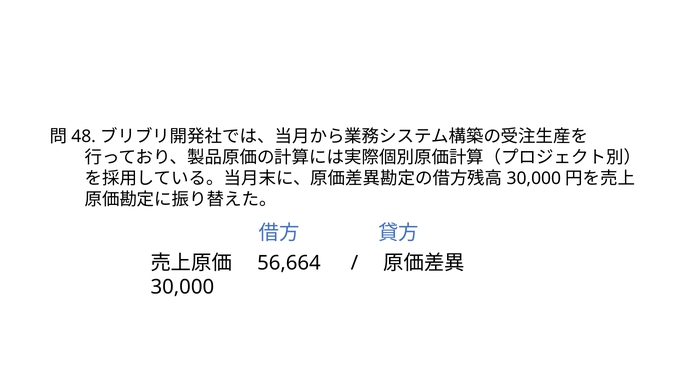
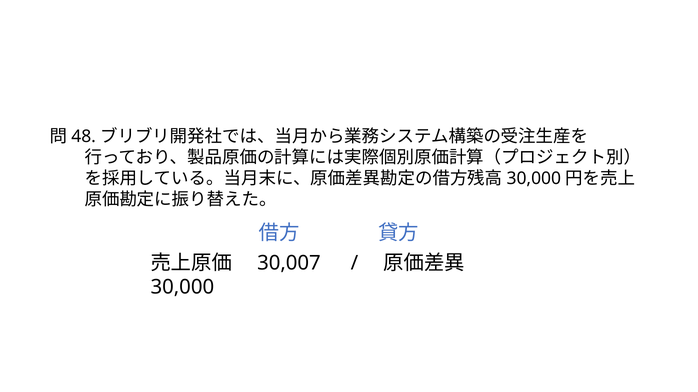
56,664: 56,664 -> 30,007 (289, 263)
